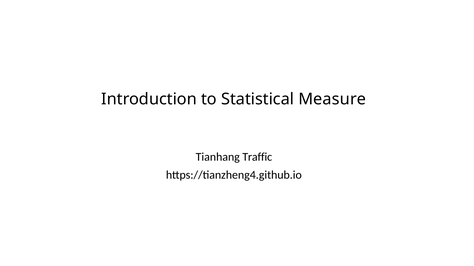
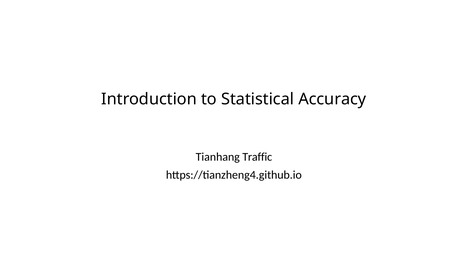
Measure: Measure -> Accuracy (332, 99)
